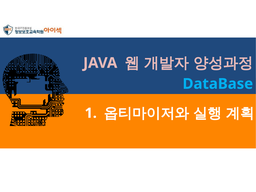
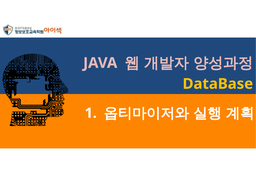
DataBase colour: light blue -> yellow (218, 84)
